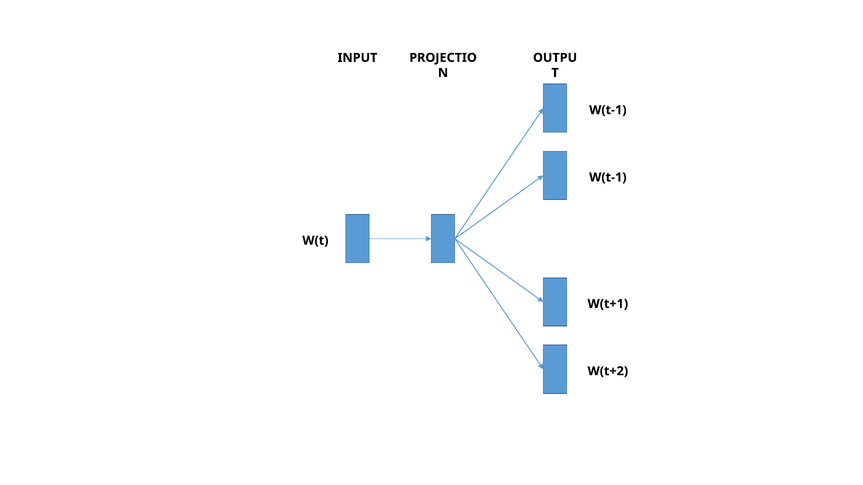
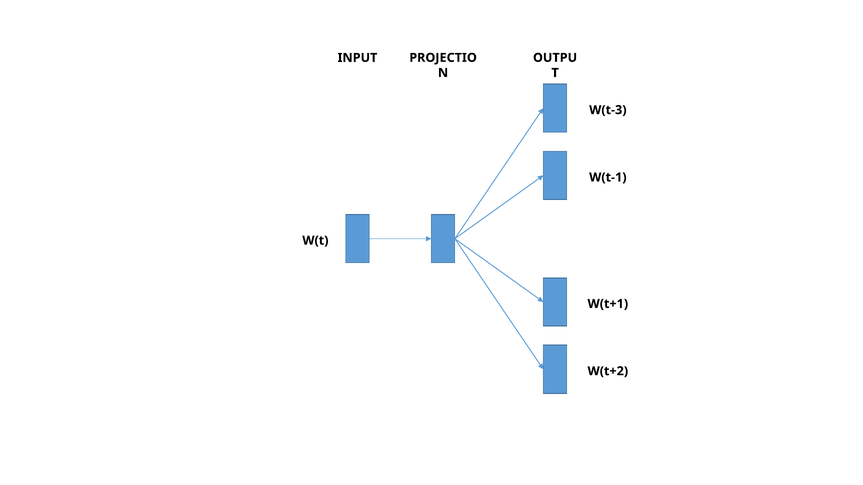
W(t-1: W(t-1 -> W(t-3 (608, 110)
